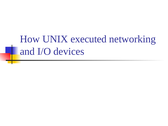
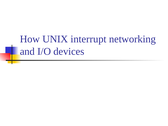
executed: executed -> interrupt (89, 39)
